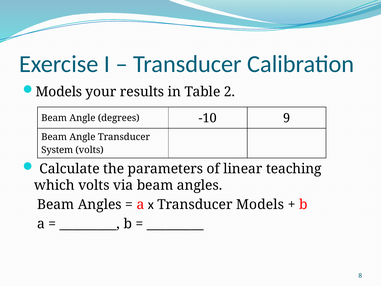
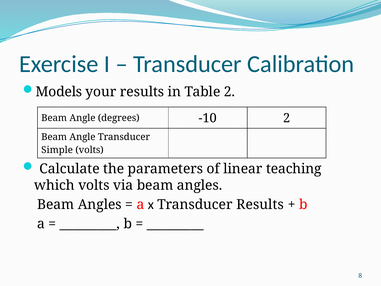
-10 9: 9 -> 2 (287, 118)
System: System -> Simple (57, 150)
Transducer Models: Models -> Results (260, 204)
